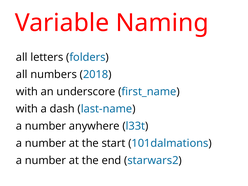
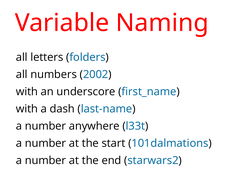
2018: 2018 -> 2002 (96, 74)
